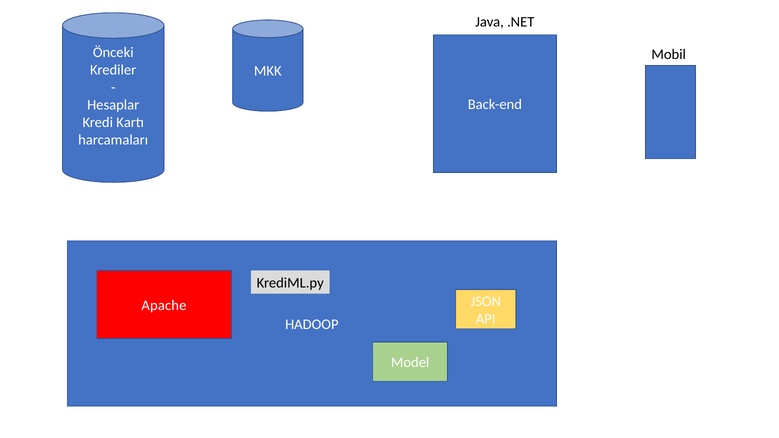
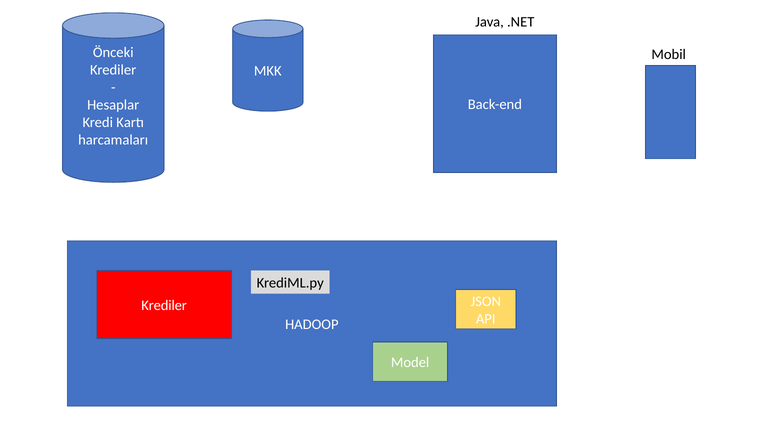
Apache: Apache -> Krediler (164, 306)
